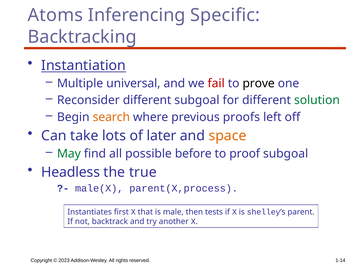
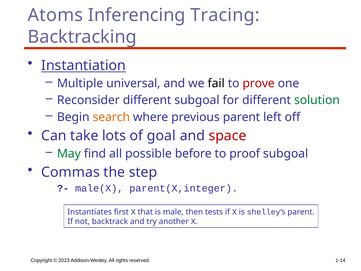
Specific: Specific -> Tracing (225, 15)
fail colour: red -> black (216, 83)
prove colour: black -> red (259, 83)
previous proofs: proofs -> parent (241, 117)
later: later -> goal (161, 136)
space colour: orange -> red (228, 136)
Headless: Headless -> Commas (71, 172)
true: true -> step (143, 172)
parent(X,process: parent(X,process -> parent(X,integer (184, 188)
